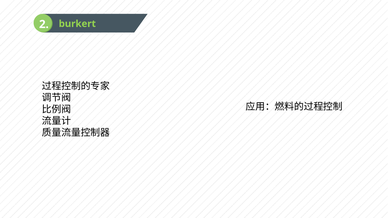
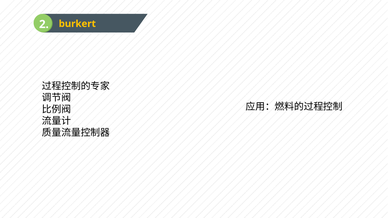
burkert colour: light green -> yellow (77, 24)
